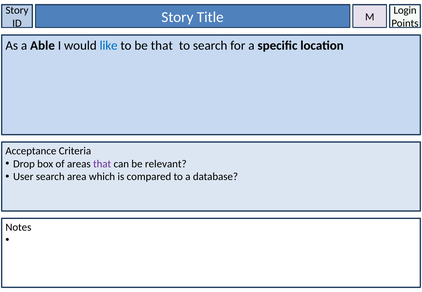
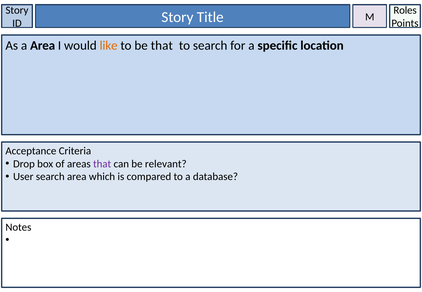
Login: Login -> Roles (405, 10)
a Able: Able -> Area (43, 46)
like colour: blue -> orange (109, 46)
